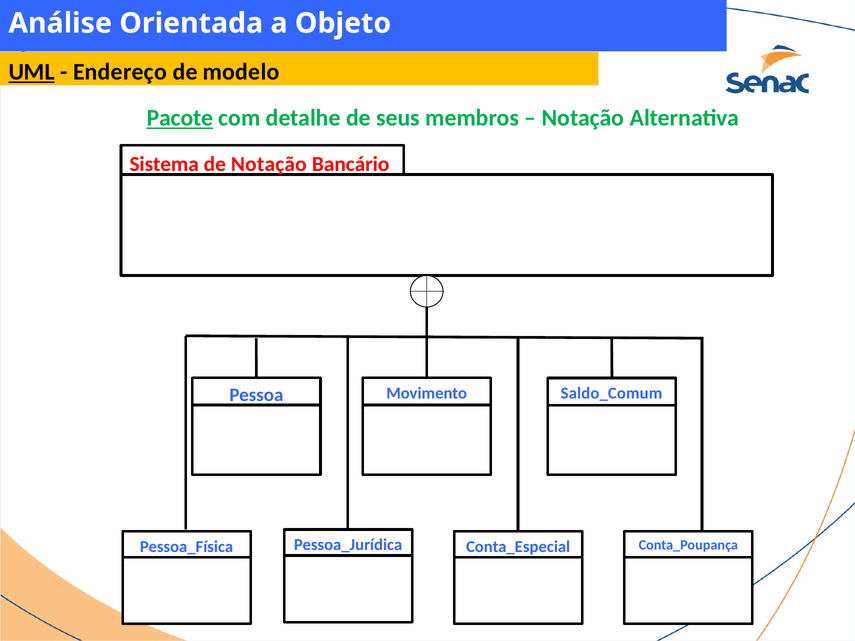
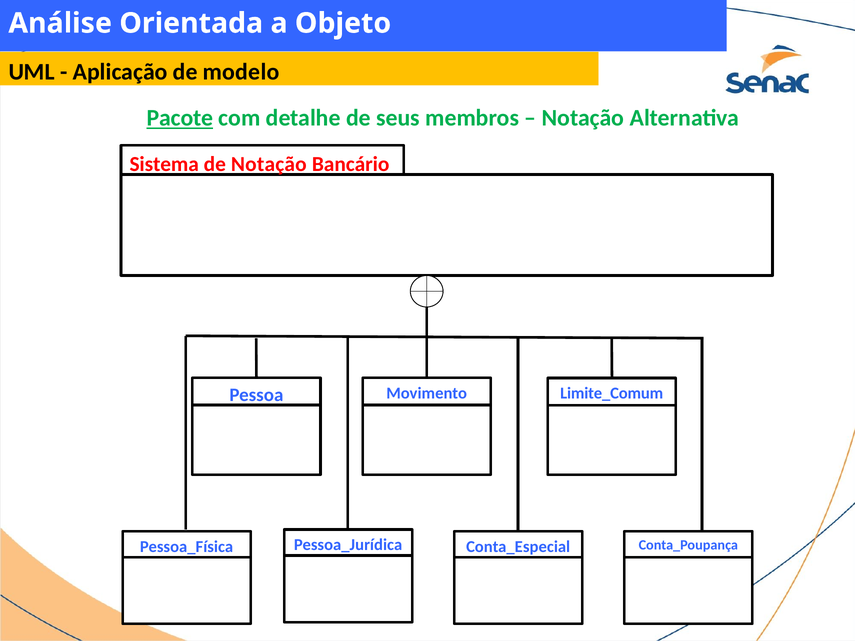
UML underline: present -> none (32, 72)
Endereço: Endereço -> Aplicação (120, 72)
Saldo_Comum: Saldo_Comum -> Limite_Comum (612, 394)
